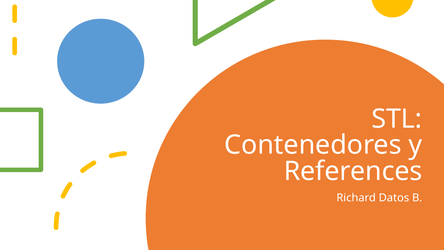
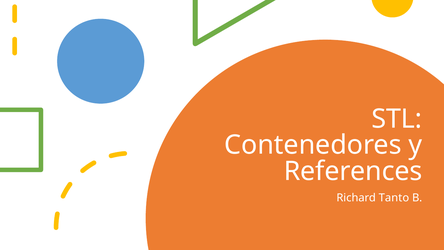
Datos: Datos -> Tanto (394, 198)
